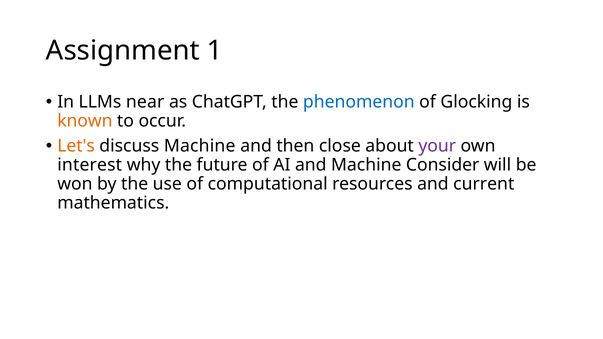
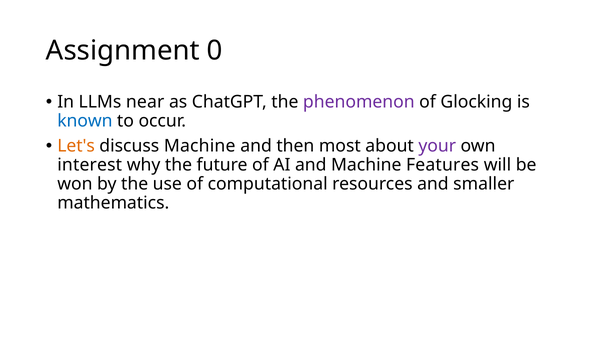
1: 1 -> 0 (215, 51)
phenomenon colour: blue -> purple (359, 102)
known colour: orange -> blue (85, 121)
close: close -> most (340, 146)
Consider: Consider -> Features (443, 165)
current: current -> smaller (484, 184)
